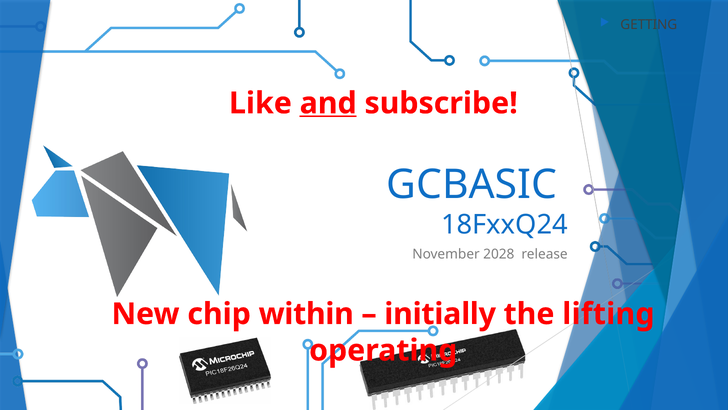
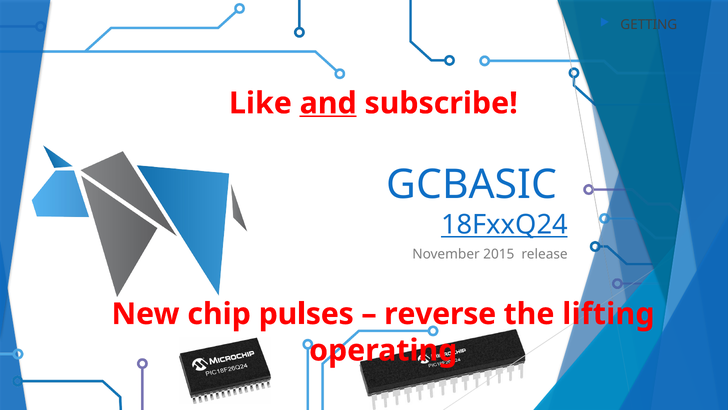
18FxxQ24 underline: none -> present (504, 225)
2028: 2028 -> 2015 (499, 254)
within: within -> pulses (306, 314)
initially: initially -> reverse (440, 314)
